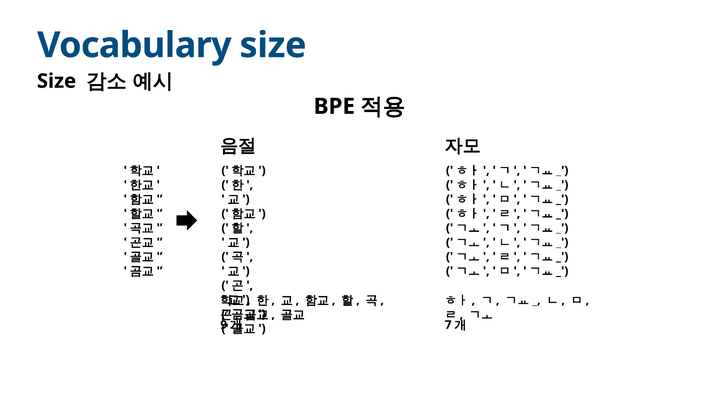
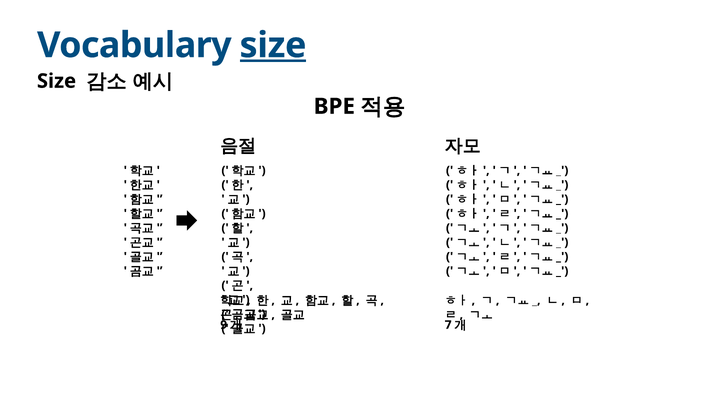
size underline: none -> present (273, 45)
